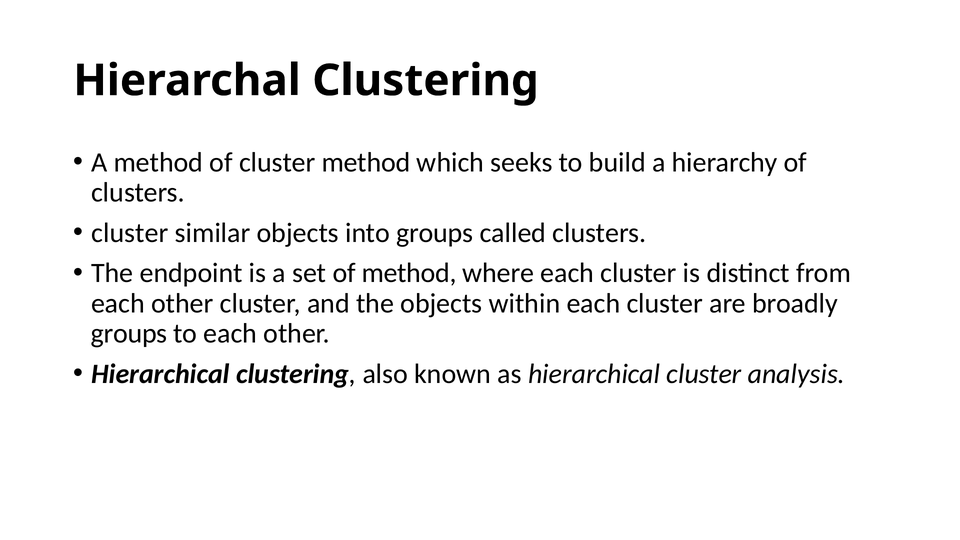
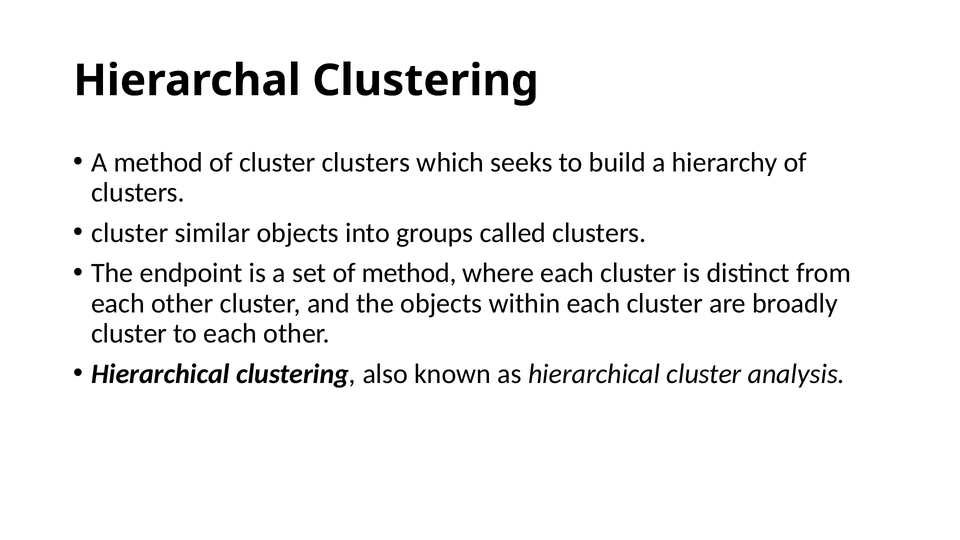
cluster method: method -> clusters (366, 162)
groups: groups -> cluster (129, 334)
